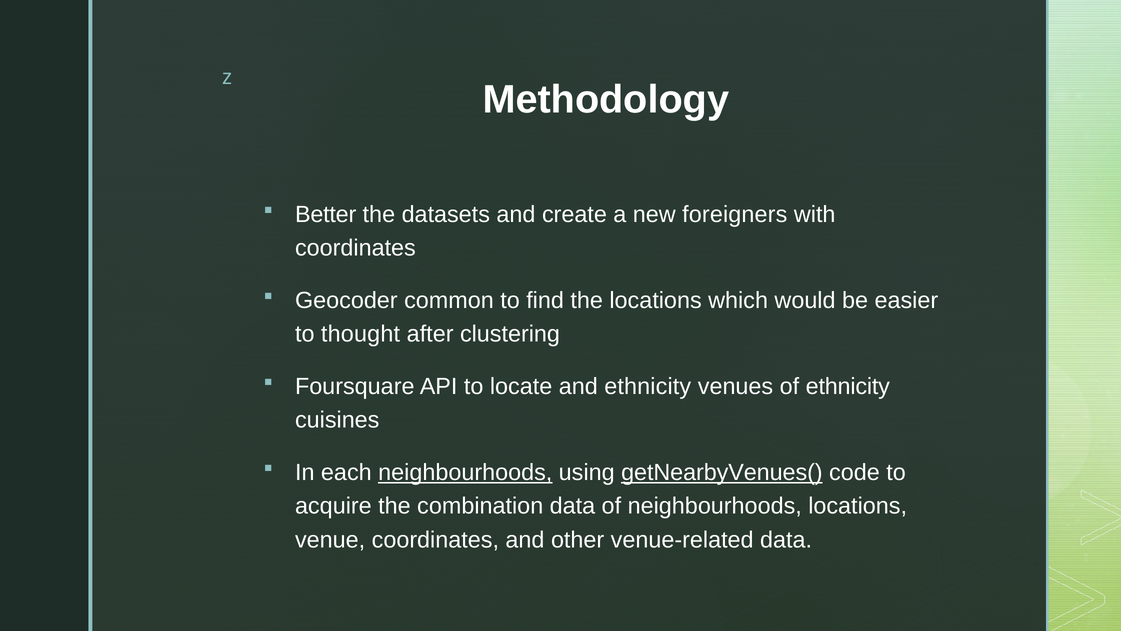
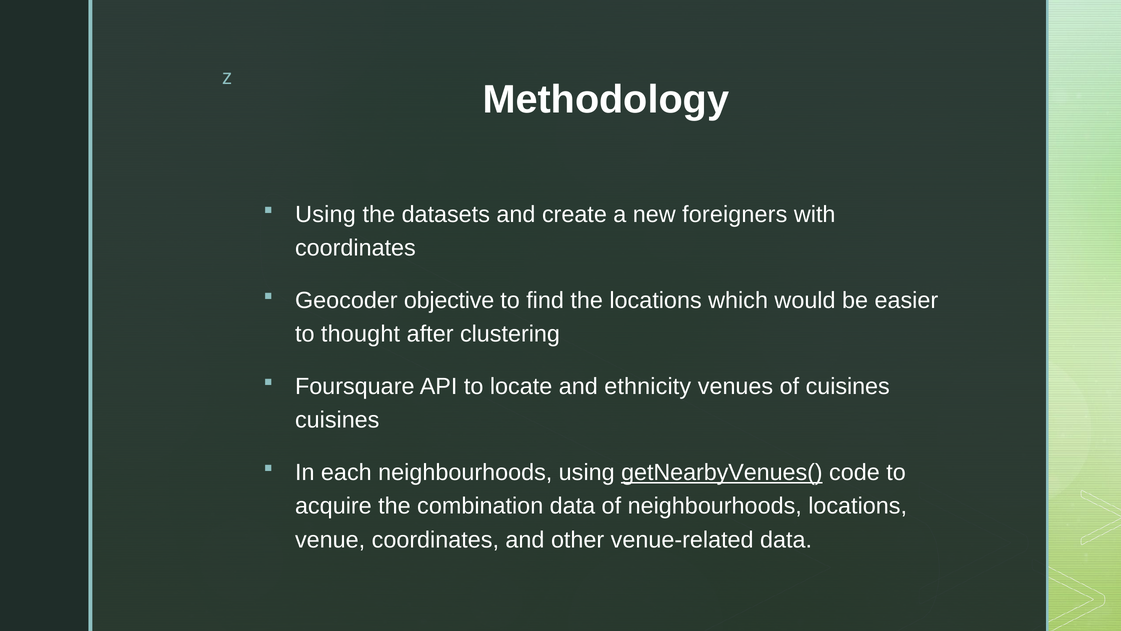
Better: Better -> Using (325, 214)
common: common -> objective (449, 300)
of ethnicity: ethnicity -> cuisines (848, 386)
neighbourhoods underline: present -> none (465, 472)
